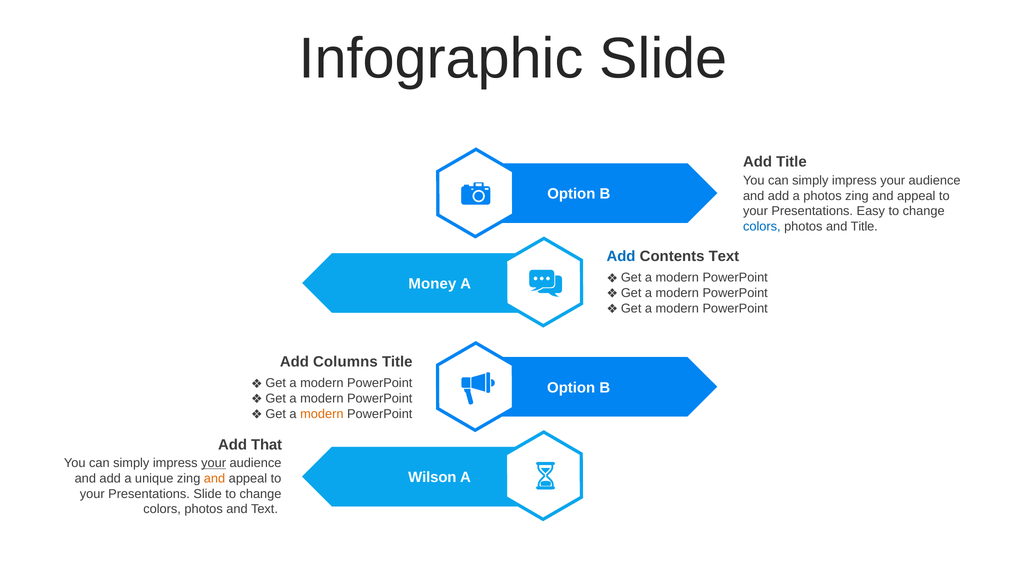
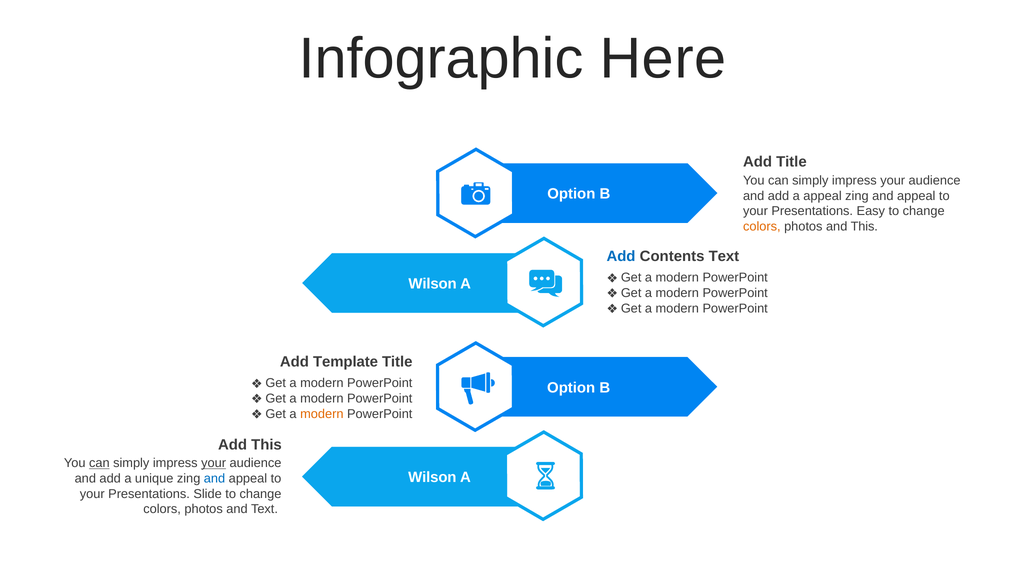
Infographic Slide: Slide -> Here (663, 59)
a photos: photos -> appeal (823, 196)
colors colour: blue -> orange (762, 227)
and Title: Title -> This (864, 227)
Money: Money -> Wilson (433, 284)
Columns: Columns -> Template (346, 362)
Add That: That -> This (267, 445)
can underline: none -> present (99, 463)
and colour: orange -> blue (215, 478)
